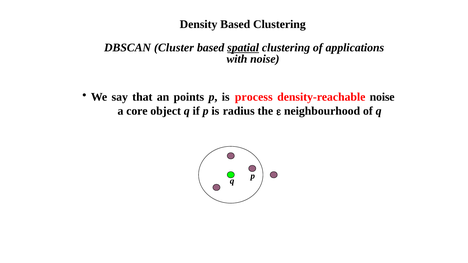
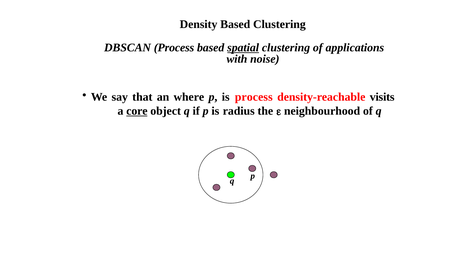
DBSCAN Cluster: Cluster -> Process (174, 48)
points: points -> where (189, 97)
density-reachable noise: noise -> visits (382, 97)
core underline: none -> present (137, 111)
